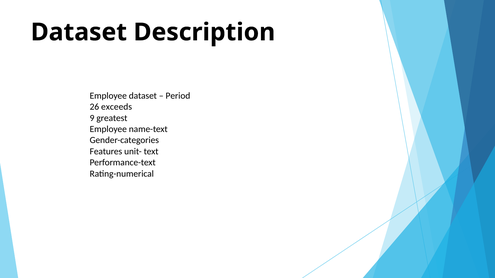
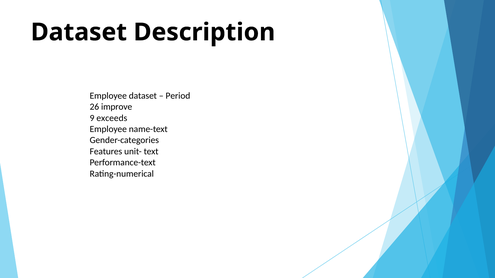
exceeds: exceeds -> improve (117, 107)
greatest: greatest -> exceeds (112, 118)
